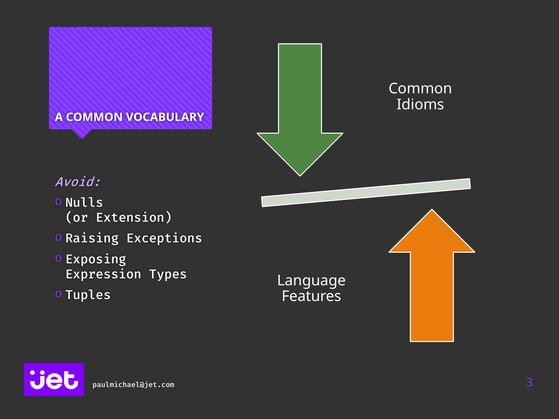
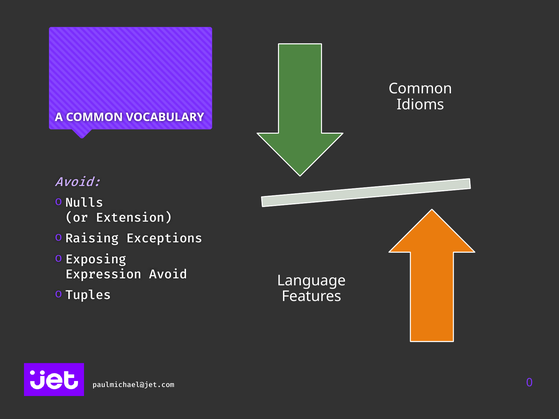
Expression Types: Types -> Avoid (168, 274)
3: 3 -> 0 (529, 383)
